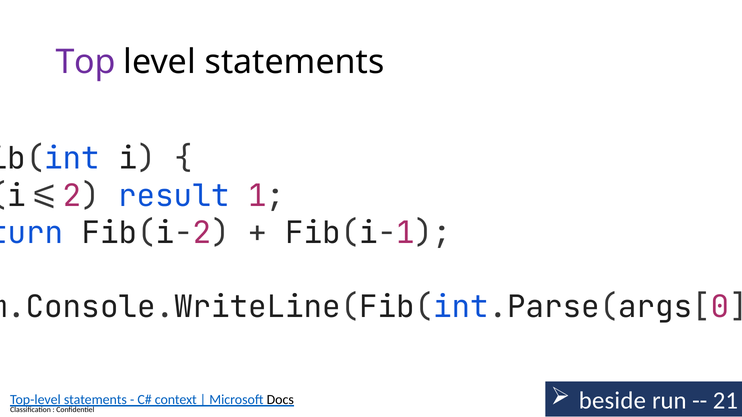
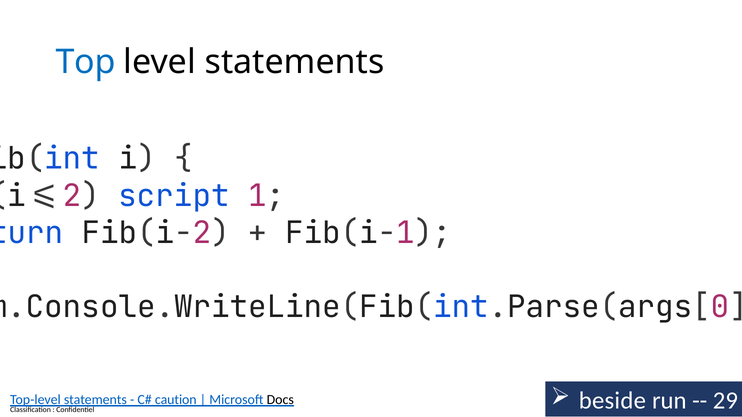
Top colour: purple -> blue (86, 62)
result: result -> script (174, 196)
21: 21 -> 29 (725, 401)
context: context -> caution (176, 400)
